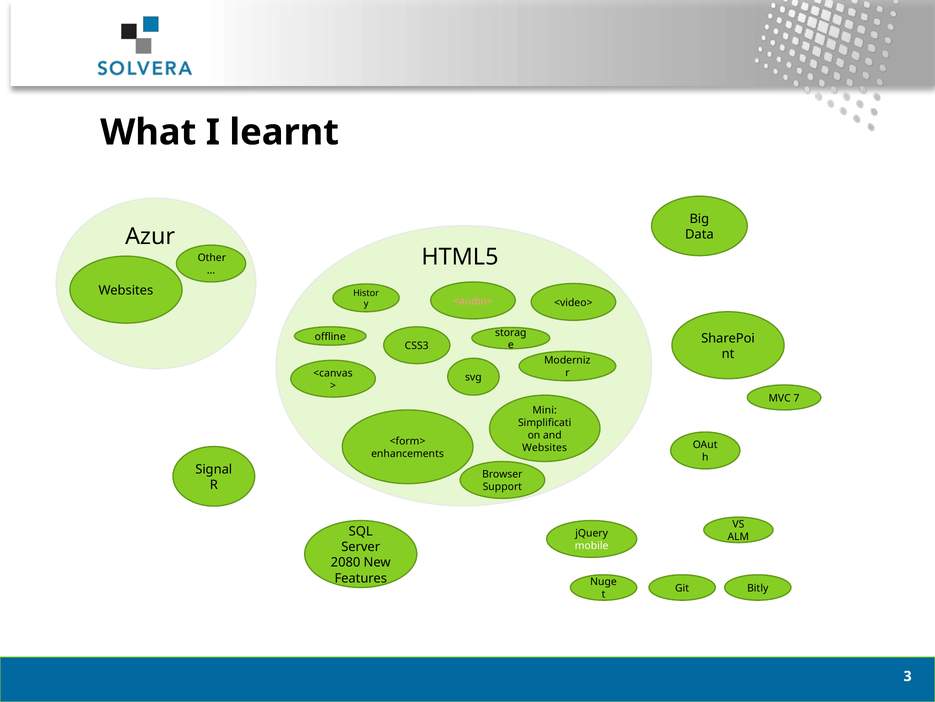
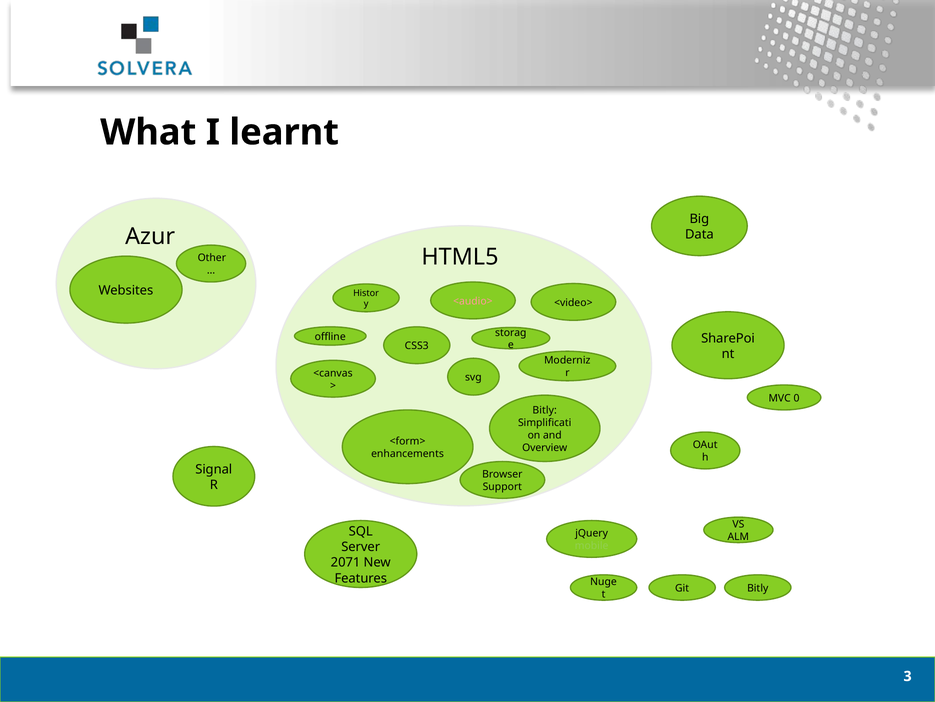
7: 7 -> 0 (796, 398)
Mini: Mini -> Bitly (545, 410)
Websites: Websites -> Overview (545, 447)
mobile colour: white -> light green (592, 545)
2080: 2080 -> 2071 (346, 562)
